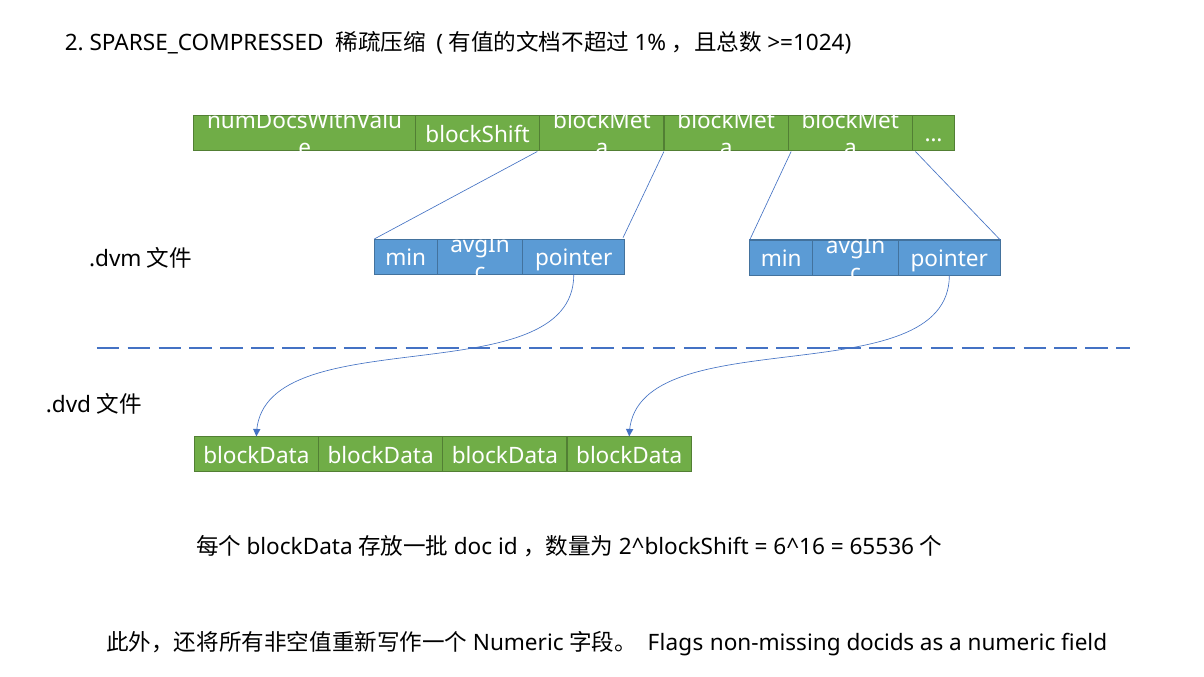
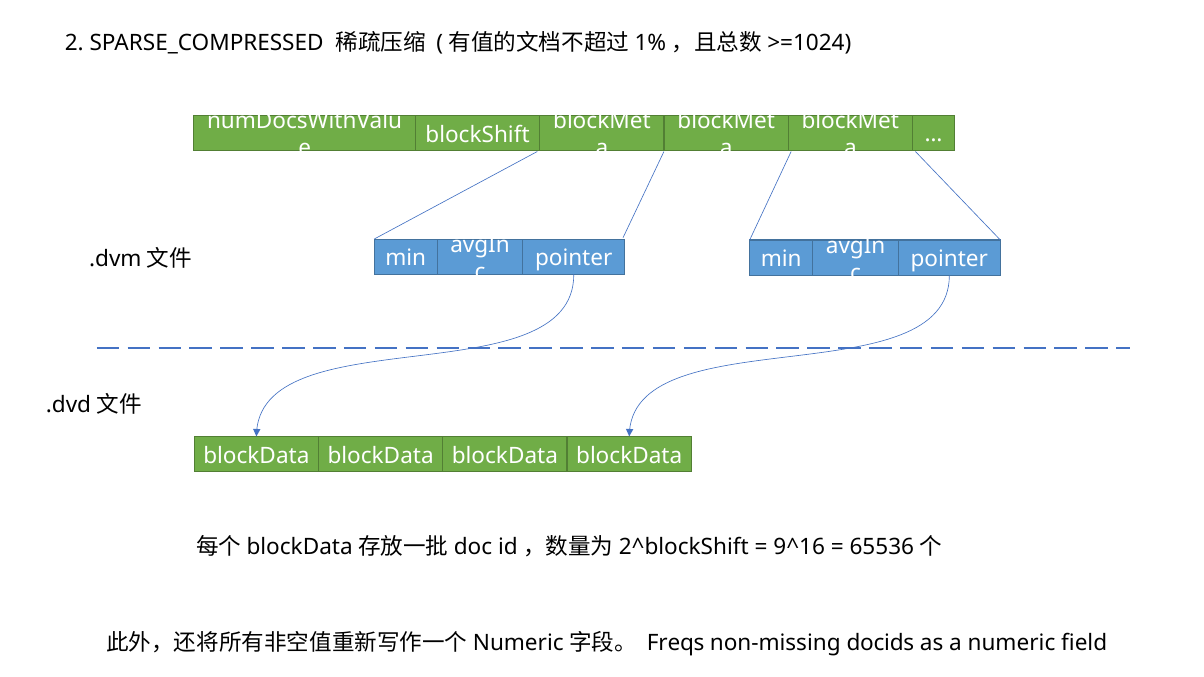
6^16: 6^16 -> 9^16 (799, 547)
Flags: Flags -> Freqs (676, 643)
